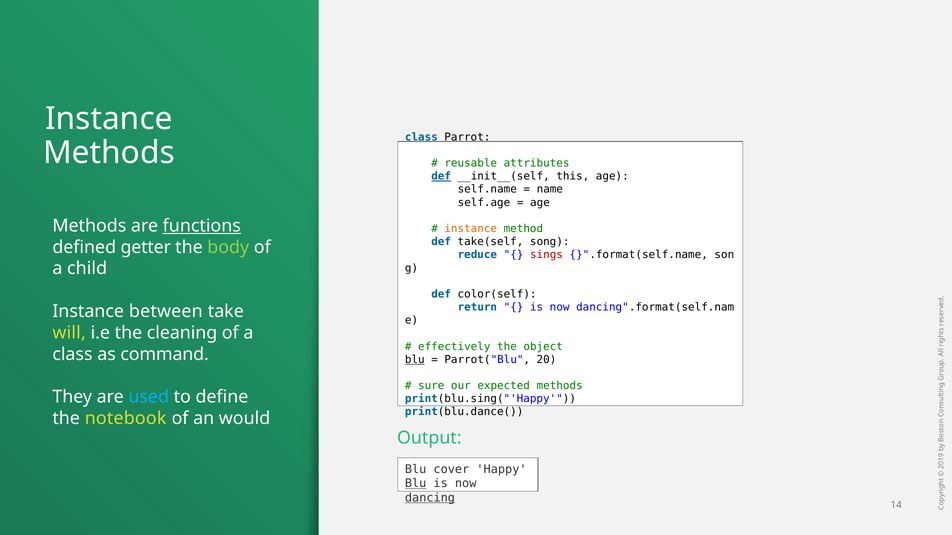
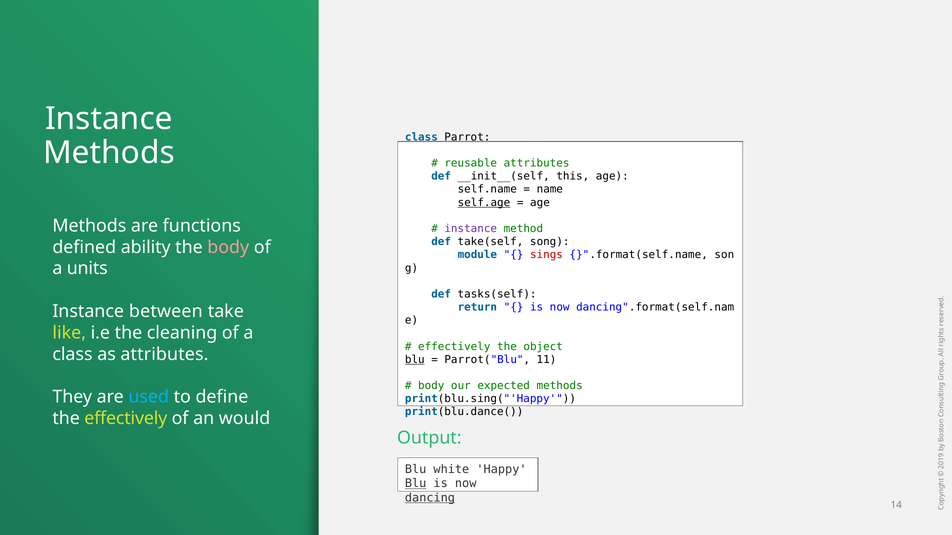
def underline: present -> none (441, 176)
self.age underline: none -> present (484, 203)
functions underline: present -> none (202, 226)
instance colour: orange -> purple (471, 229)
getter: getter -> ability (146, 247)
body colour: light green -> pink (228, 247)
reduce: reduce -> module (477, 255)
child: child -> units (87, 269)
color(self: color(self -> tasks(self (497, 294)
will: will -> like (69, 333)
as command: command -> attributes (164, 354)
20: 20 -> 11 (546, 360)
sure: sure -> body (431, 386)
the notebook: notebook -> effectively (126, 419)
cover: cover -> white (451, 470)
